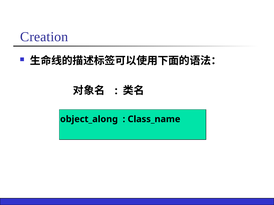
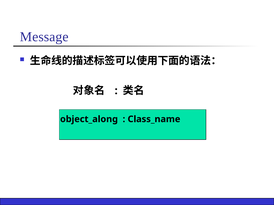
Creation: Creation -> Message (44, 37)
